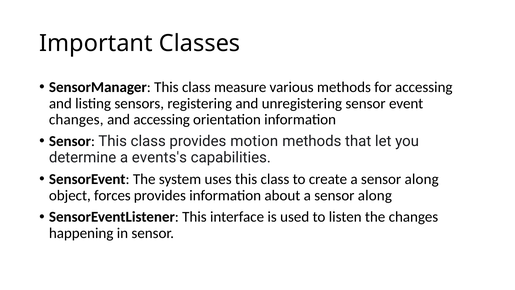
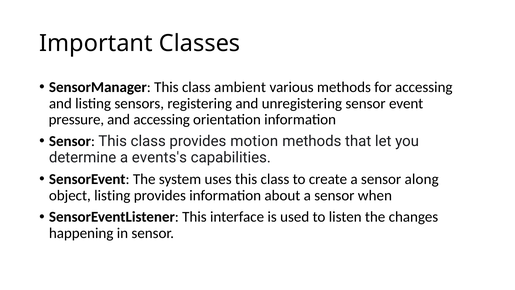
measure: measure -> ambient (240, 87)
changes: changes -> pressure (76, 120)
object forces: forces -> listing (112, 195)
about a sensor along: along -> when (375, 195)
